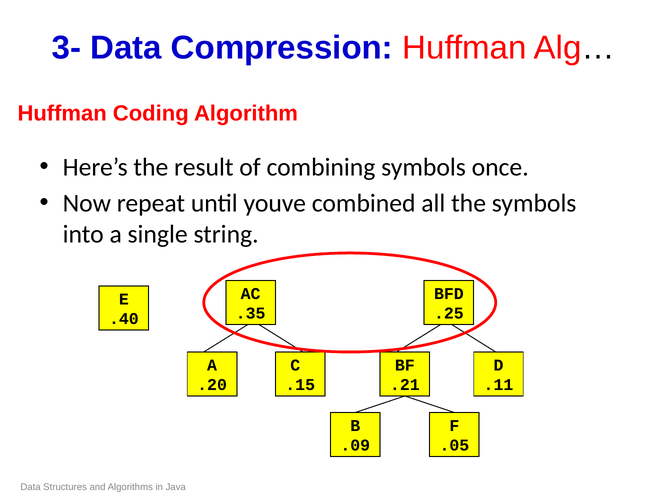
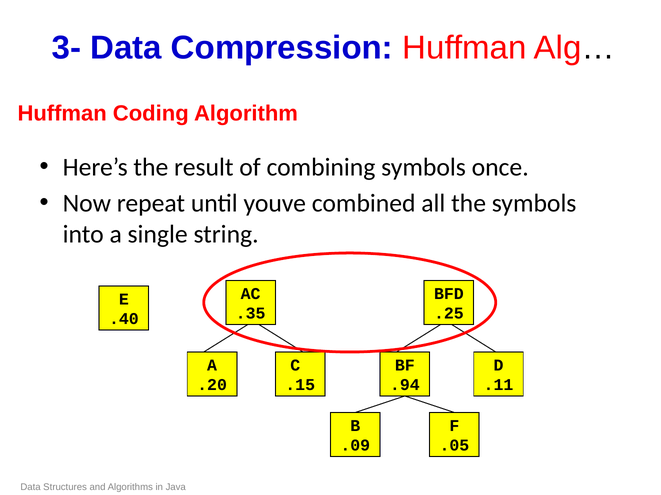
.21: .21 -> .94 (405, 386)
